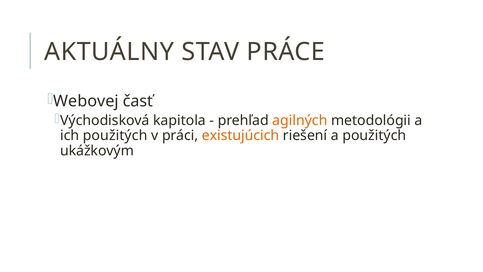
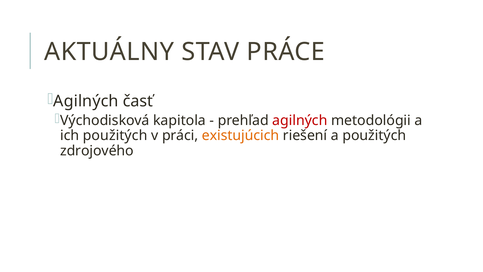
Webovej: Webovej -> Agilných (86, 101)
agilných colour: orange -> red (300, 120)
ukážkovým: ukážkovým -> zdrojového (97, 151)
